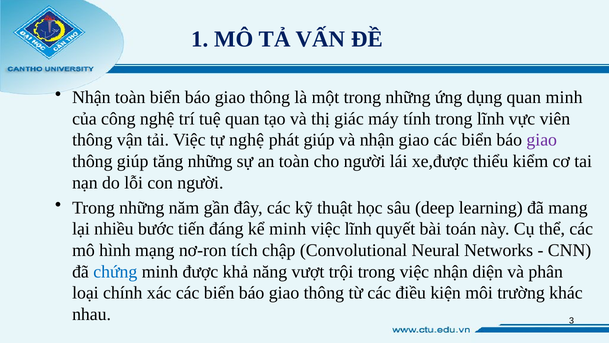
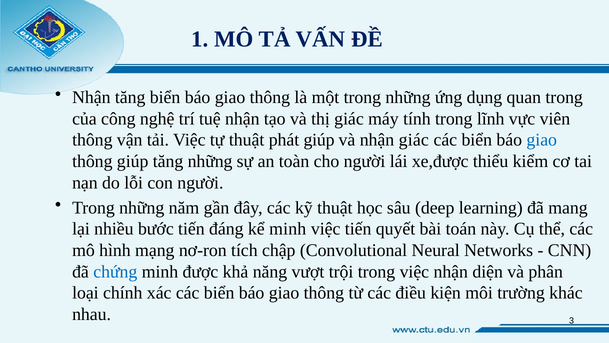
Nhận toàn: toàn -> tăng (130, 97)
quan minh: minh -> trong (564, 97)
tuệ quan: quan -> nhận (242, 119)
tự nghệ: nghệ -> thuật (247, 140)
nhận giao: giao -> giác (414, 140)
giao colour: purple -> blue (542, 140)
việc lĩnh: lĩnh -> tiến (358, 229)
